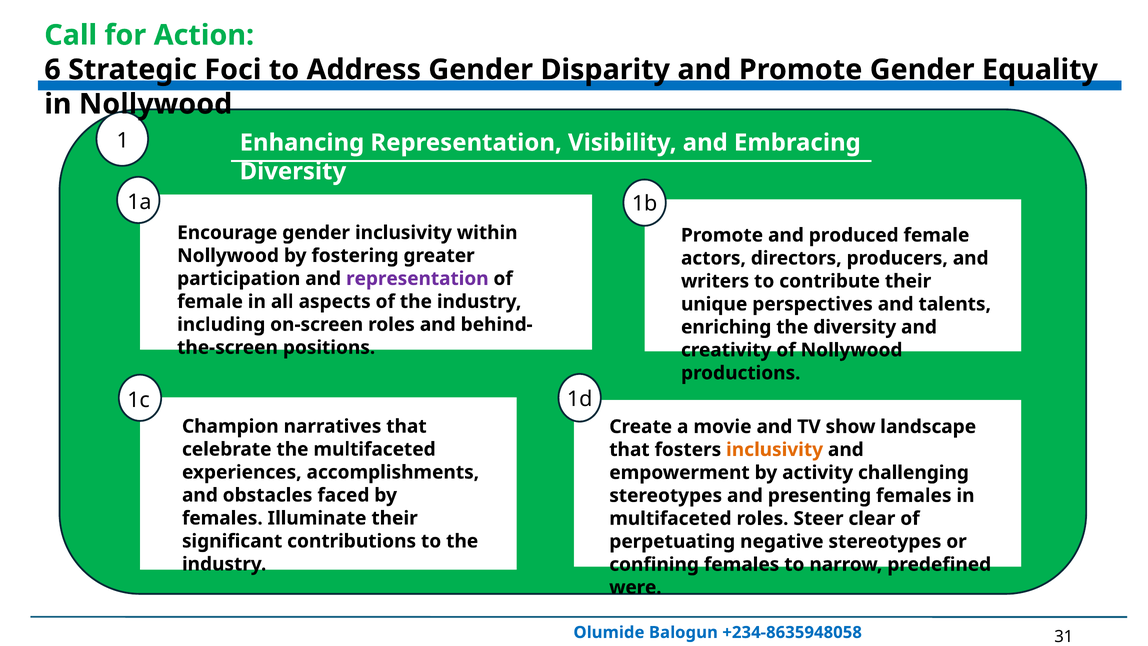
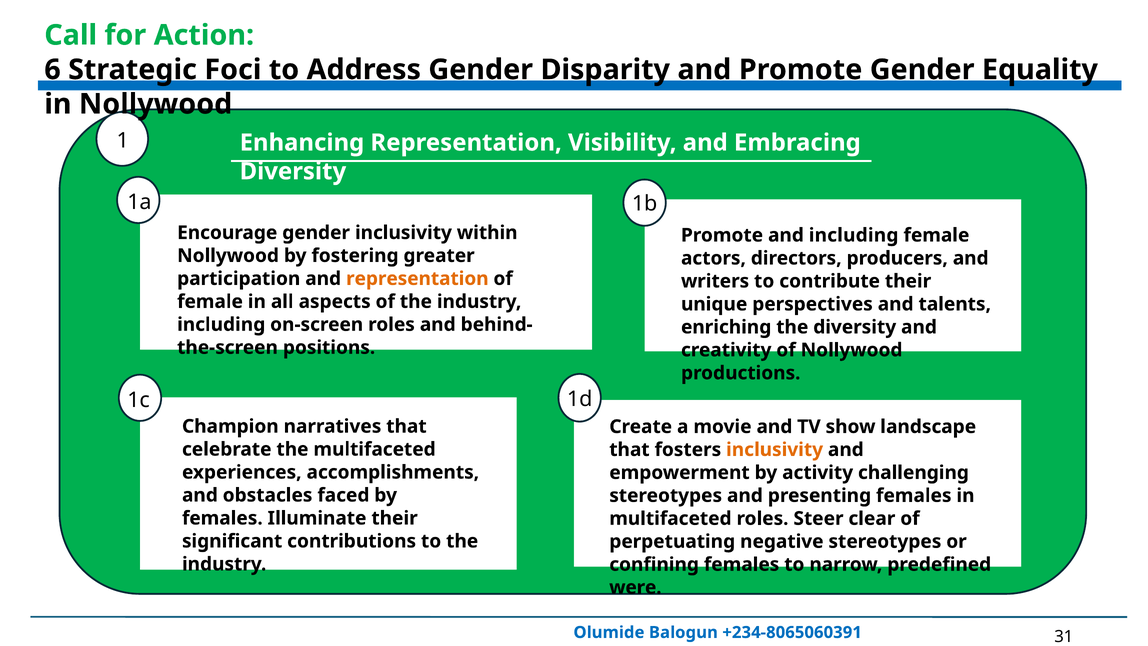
and produced: produced -> including (854, 235)
representation colour: purple -> orange (417, 279)
+234-8635948058: +234-8635948058 -> +234-8065060391 (792, 632)
